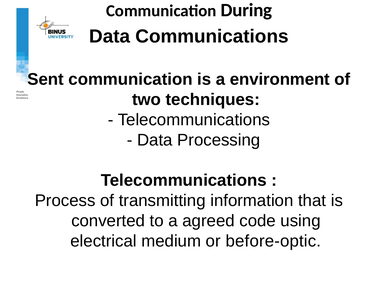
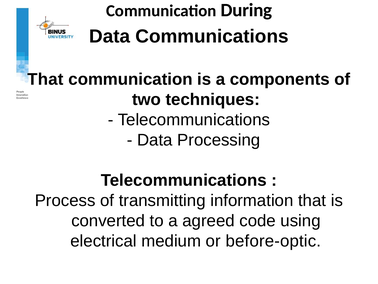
Sent: Sent -> That (45, 79)
environment: environment -> components (280, 79)
